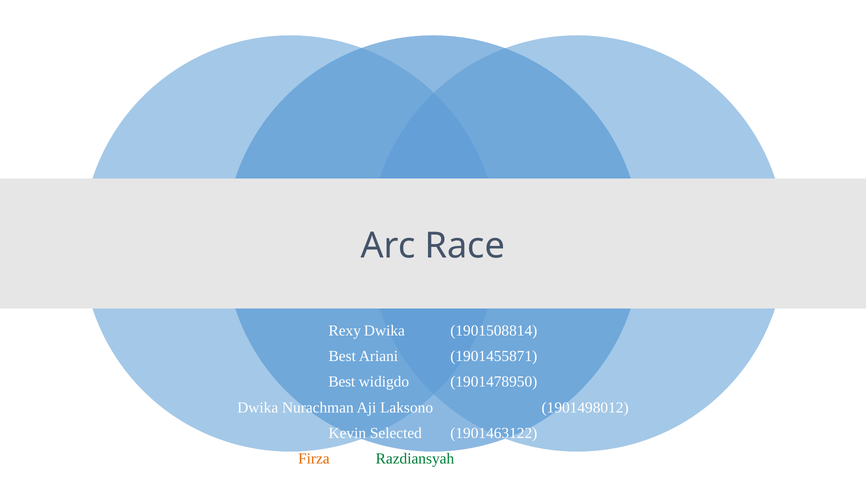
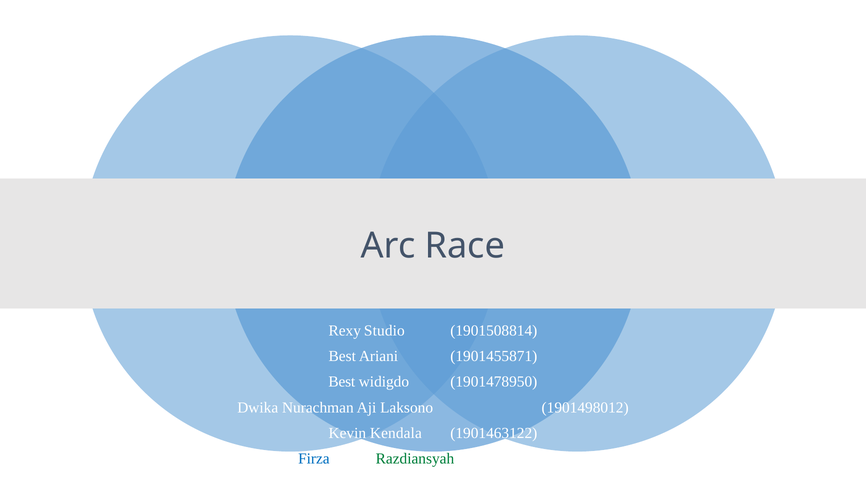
Rexy Dwika: Dwika -> Studio (384, 331)
Selected: Selected -> Kendala (396, 433)
Firza colour: orange -> blue (314, 459)
